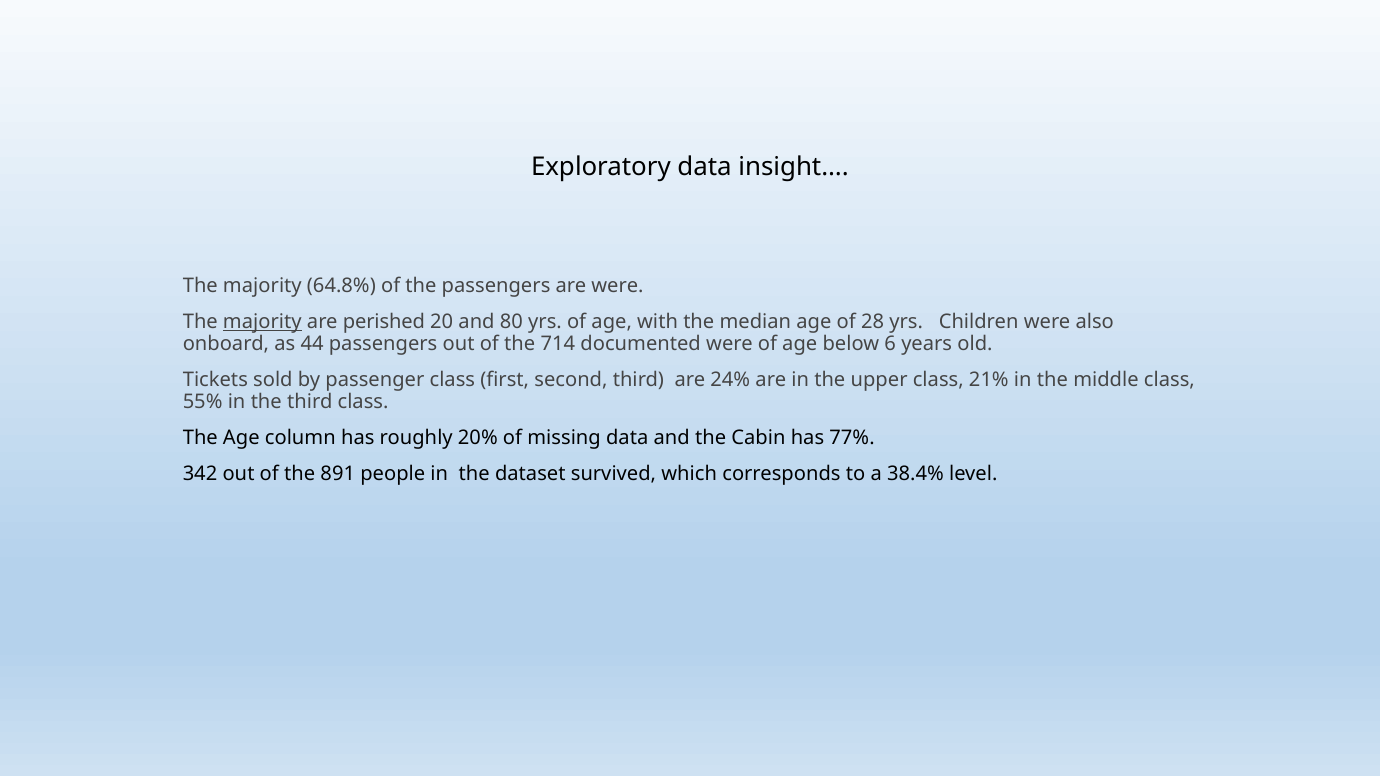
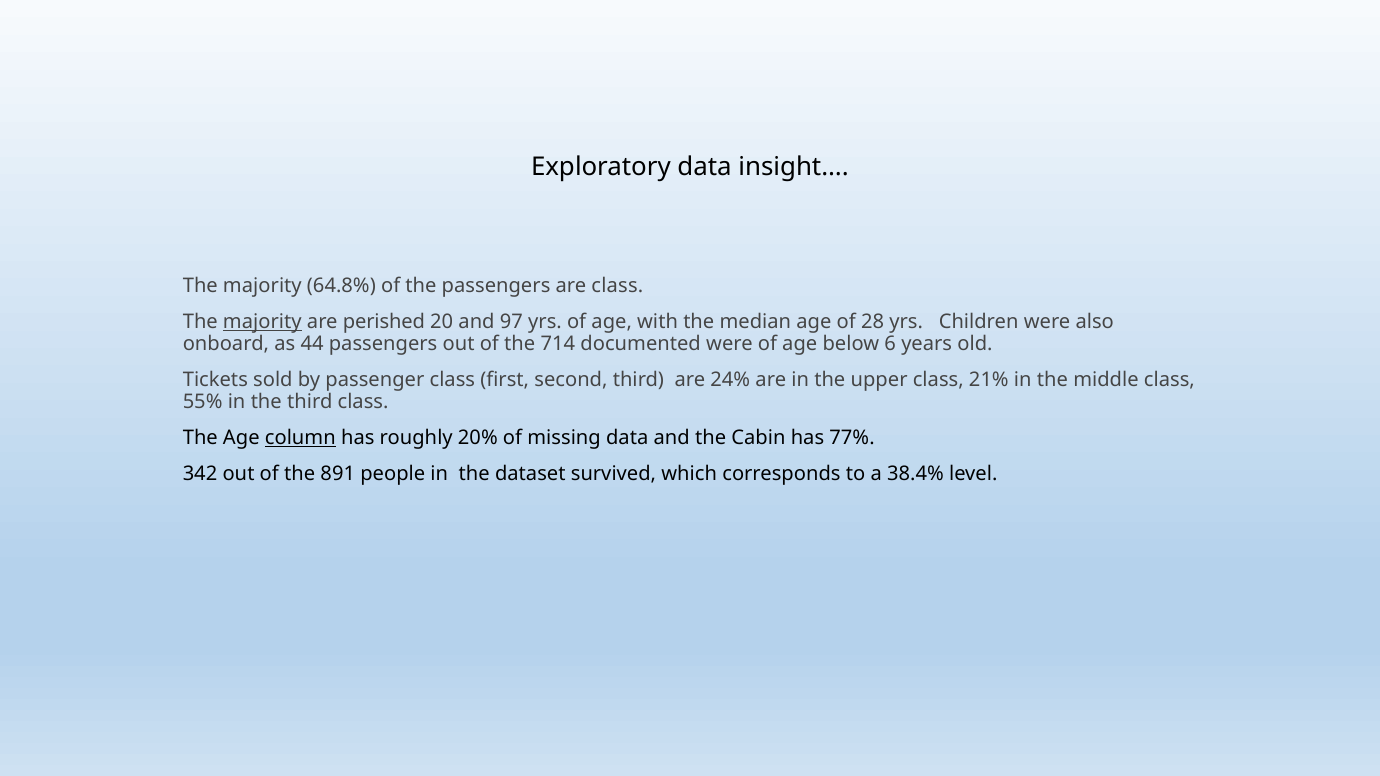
are were: were -> class (617, 286)
80: 80 -> 97 (511, 322)
column underline: none -> present (300, 438)
